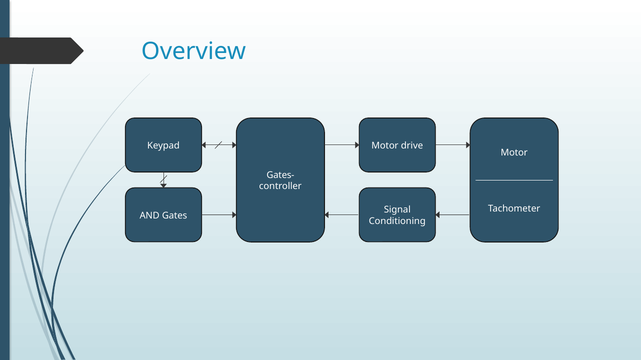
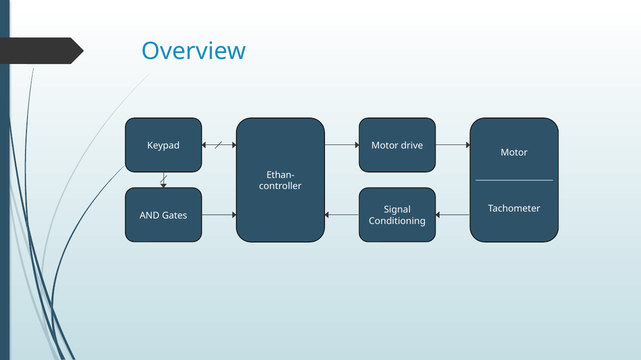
Gates-: Gates- -> Ethan- (280, 175)
